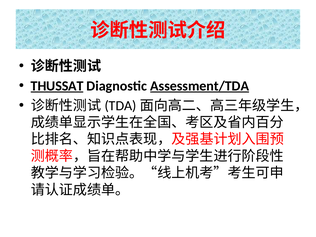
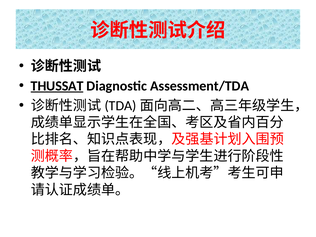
Assessment/TDA underline: present -> none (200, 86)
